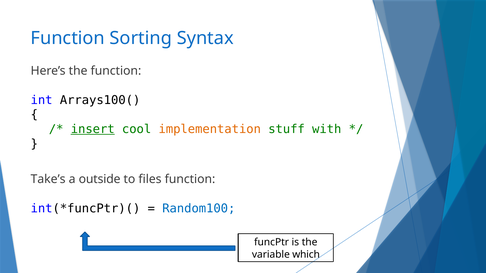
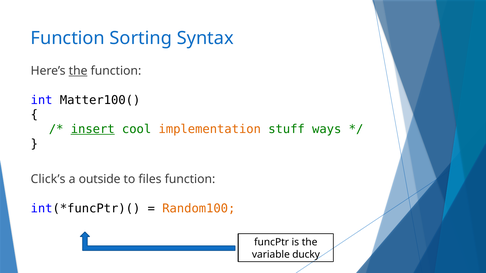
the underline: none -> present (78, 71)
Arrays100(: Arrays100( -> Matter100( (100, 100)
with: with -> ways (327, 129)
Take’s: Take’s -> Click’s (48, 180)
Random100 colour: blue -> orange (199, 209)
which: which -> ducky (306, 255)
